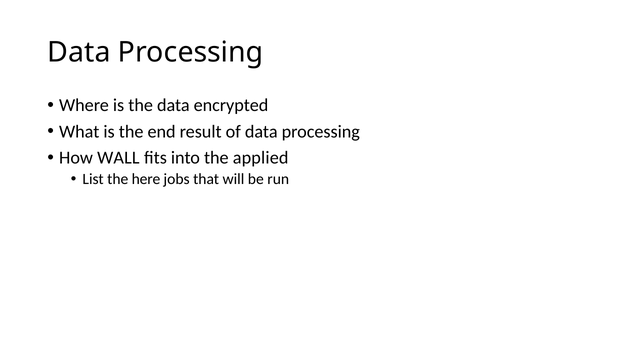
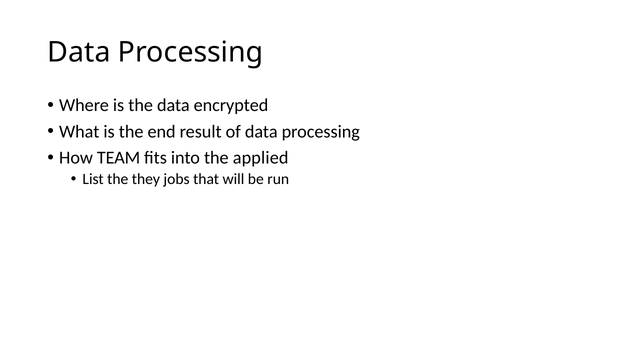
WALL: WALL -> TEAM (119, 158)
here: here -> they (146, 179)
